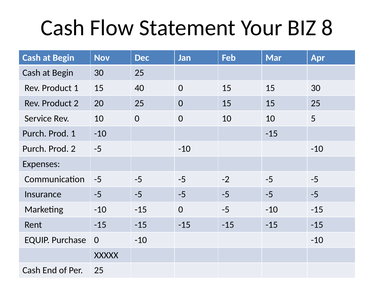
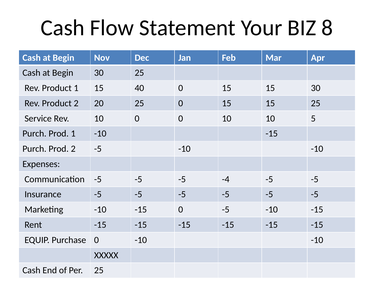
-2: -2 -> -4 (226, 179)
